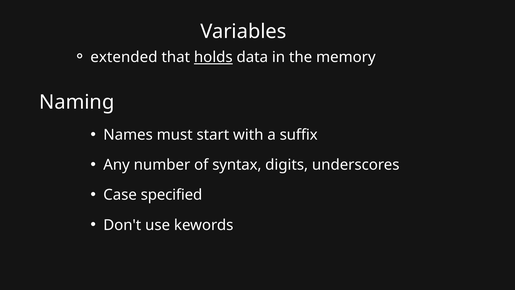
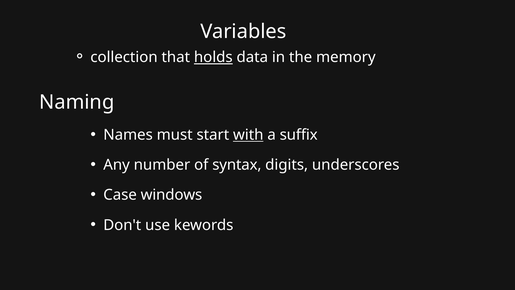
extended: extended -> collection (124, 57)
with underline: none -> present (248, 135)
specified: specified -> windows (171, 195)
